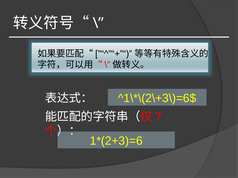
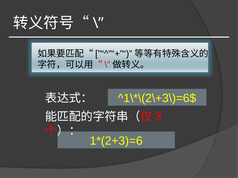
7: 7 -> 3 (158, 117)
